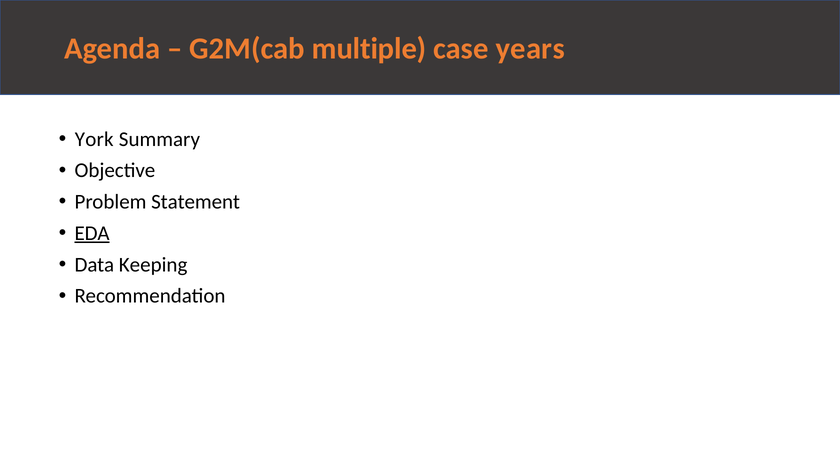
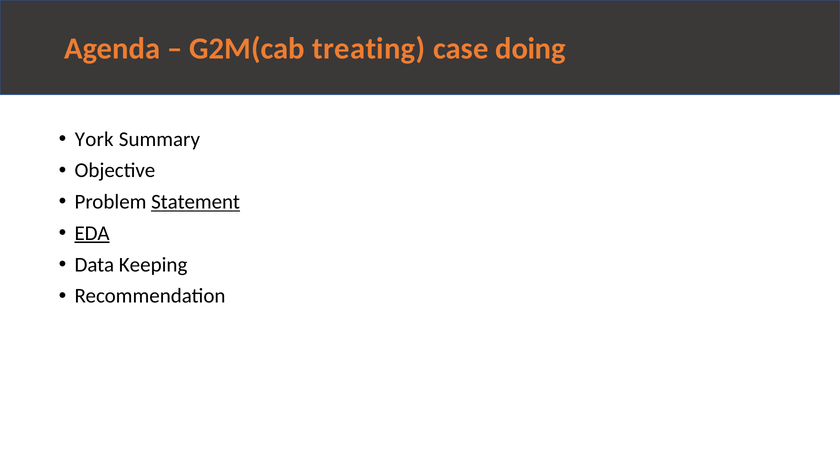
multiple: multiple -> treating (369, 49)
years: years -> doing (531, 49)
Statement underline: none -> present (196, 202)
